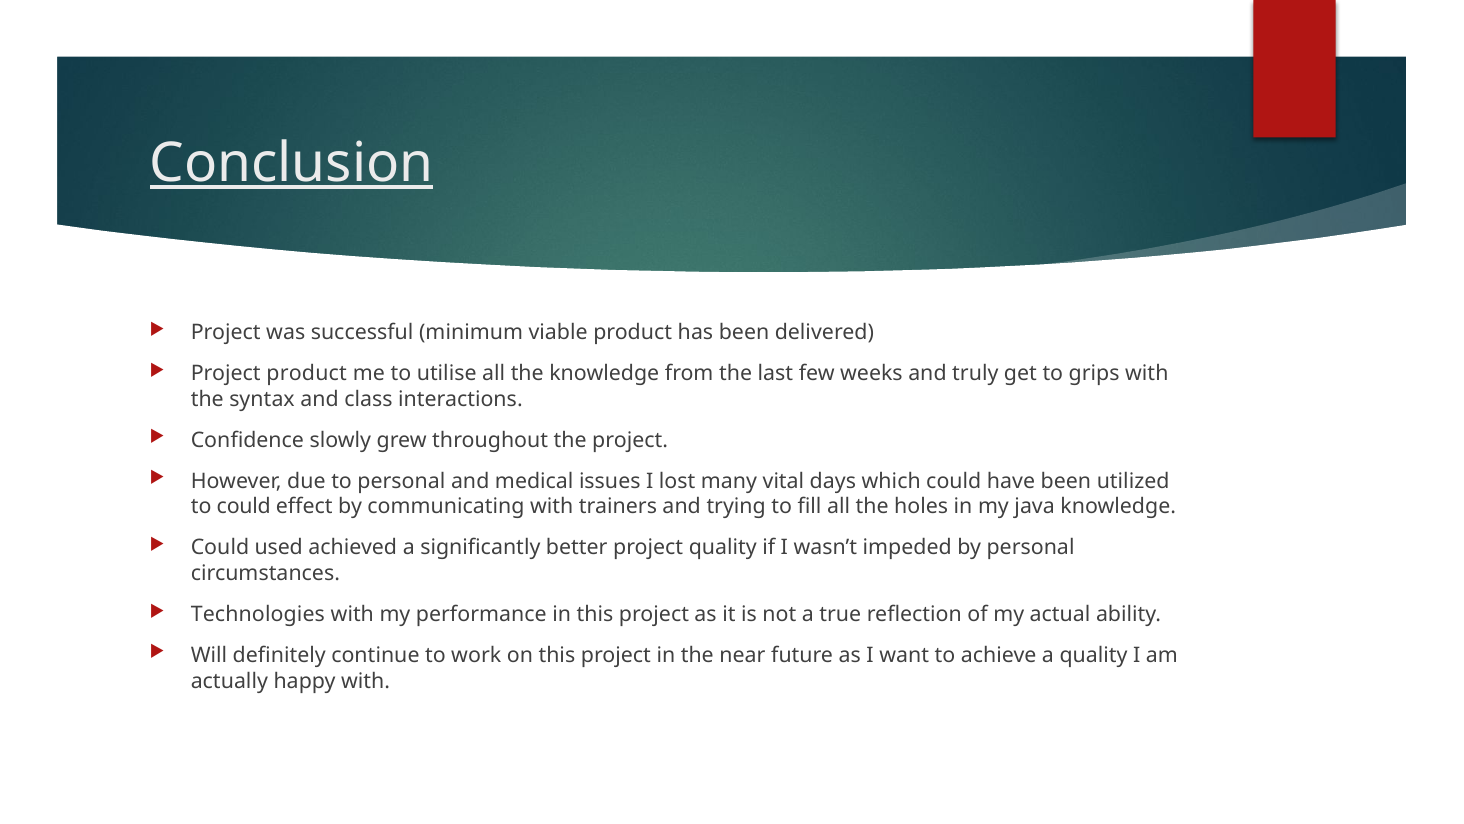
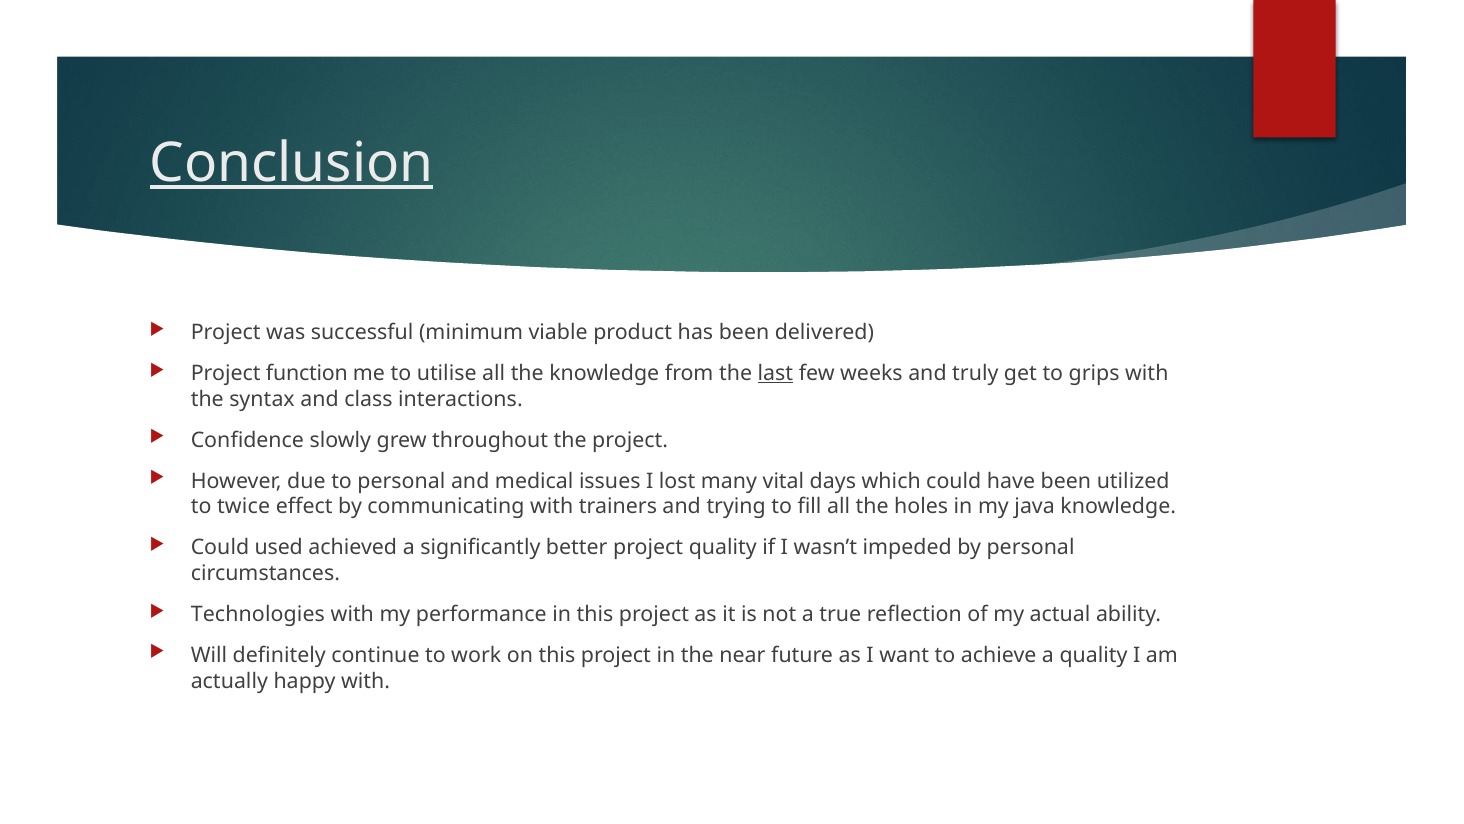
Project product: product -> function (307, 373)
last underline: none -> present (775, 373)
to could: could -> twice (244, 507)
